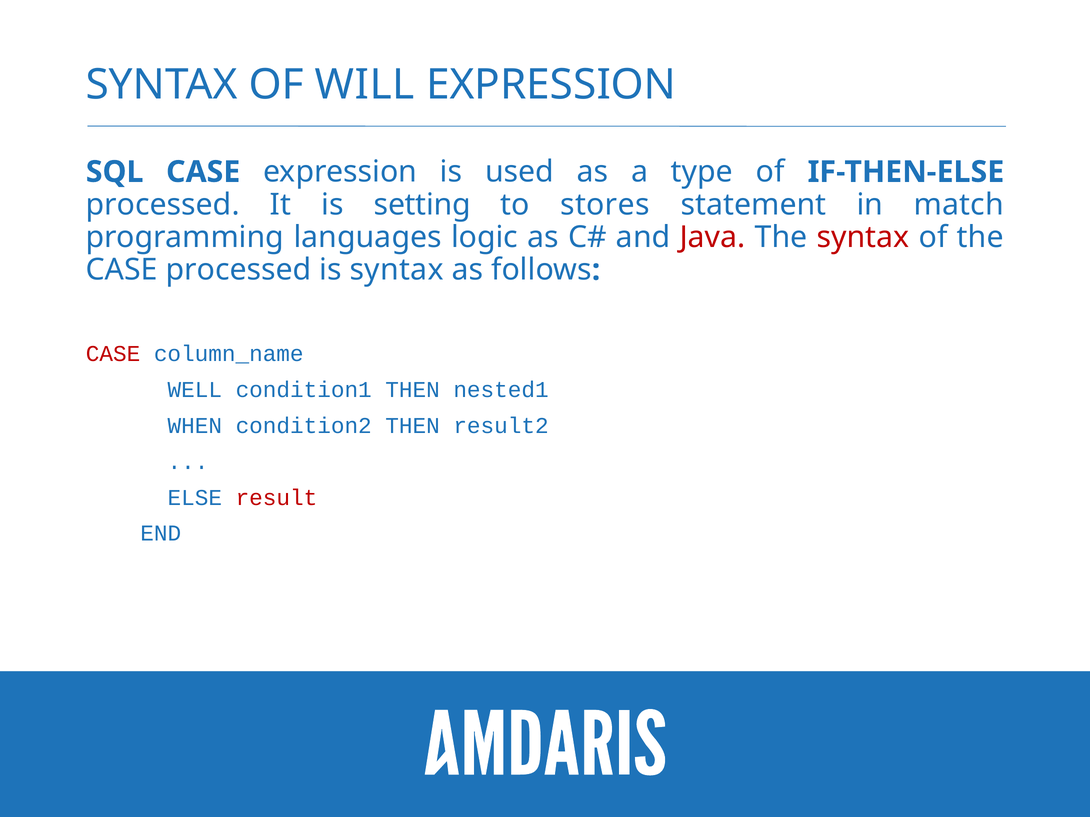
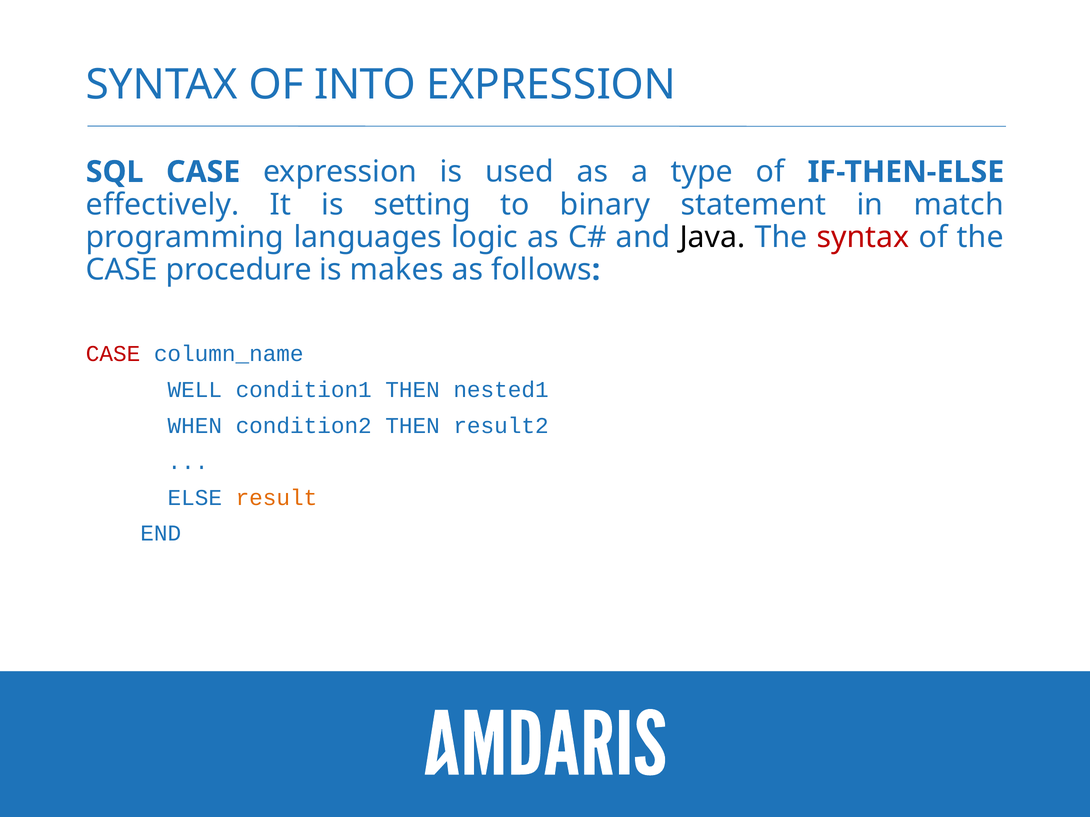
WILL: WILL -> INTO (365, 85)
processed: processed -> effectively (163, 205)
stores: stores -> binary (605, 205)
Java colour: red -> black (713, 237)
CASE processed: processed -> procedure (239, 270)
is syntax: syntax -> makes (397, 270)
result colour: red -> orange (276, 498)
